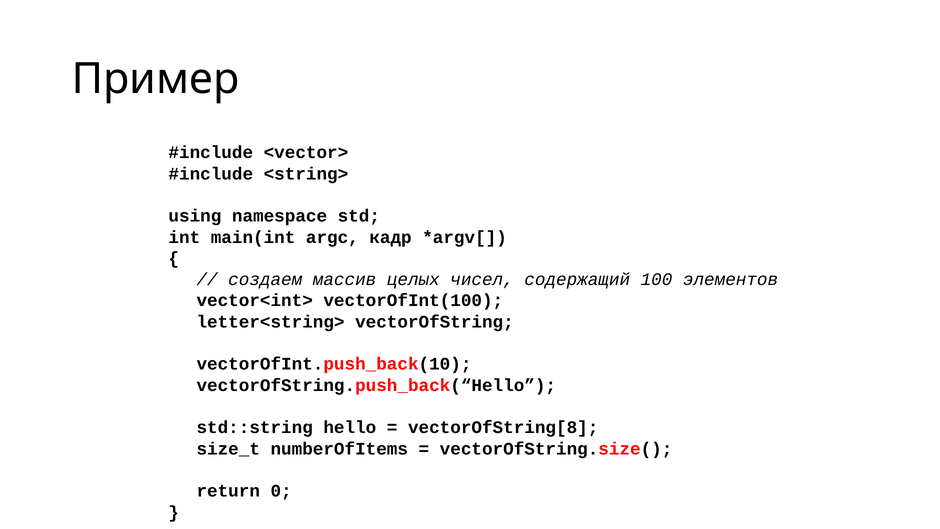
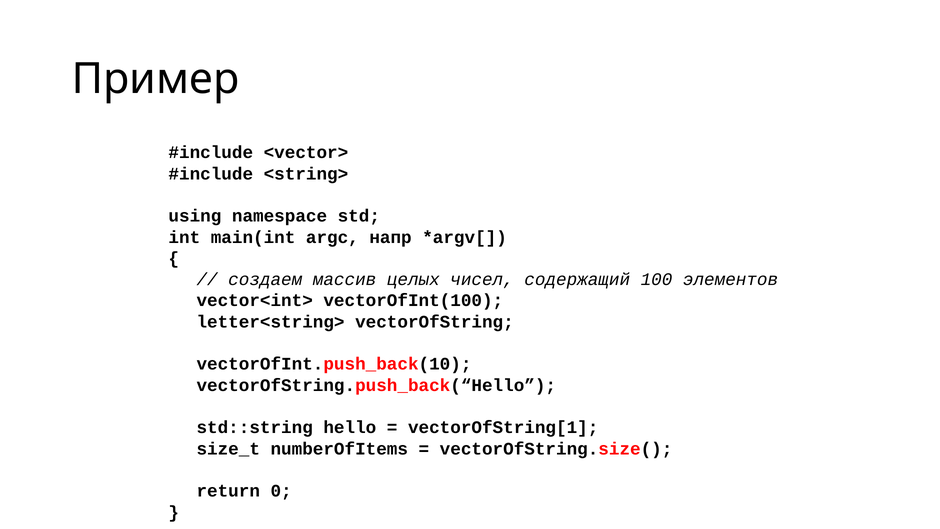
кадр: кадр -> напр (391, 237)
vectorOfString[8: vectorOfString[8 -> vectorOfString[1 (503, 427)
